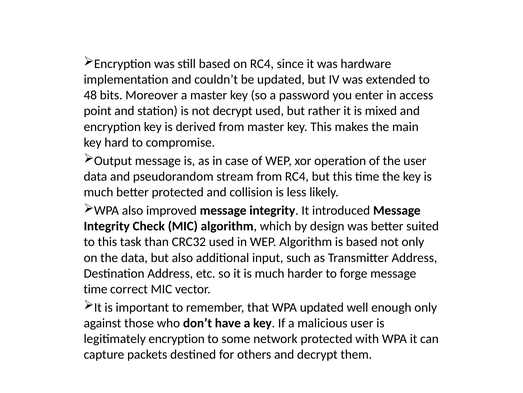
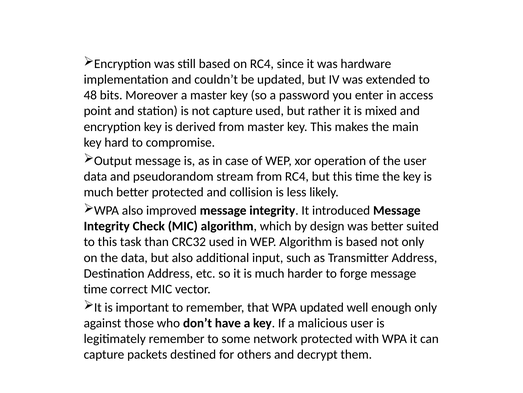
not decrypt: decrypt -> capture (233, 111)
legitimately encryption: encryption -> remember (177, 338)
